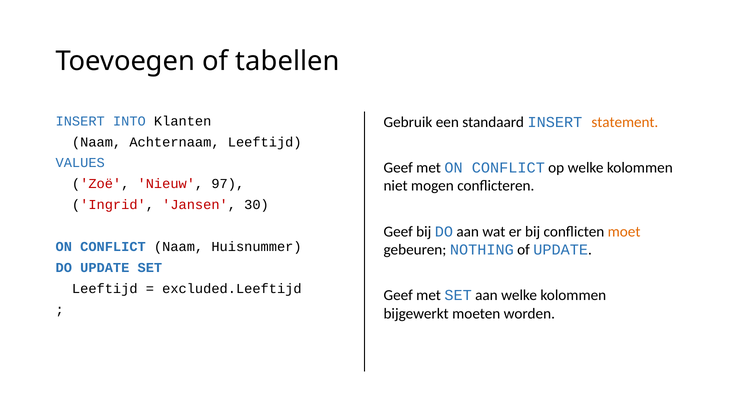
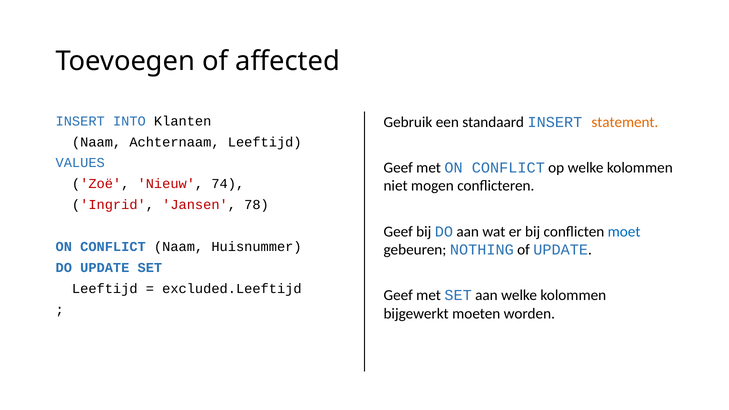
tabellen: tabellen -> affected (288, 61)
97: 97 -> 74 (228, 184)
30: 30 -> 78 (257, 205)
moet colour: orange -> blue (624, 232)
